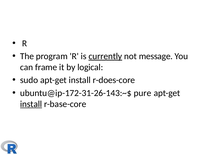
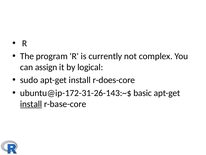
currently underline: present -> none (105, 56)
message: message -> complex (156, 56)
frame: frame -> assign (46, 67)
pure: pure -> basic (143, 93)
